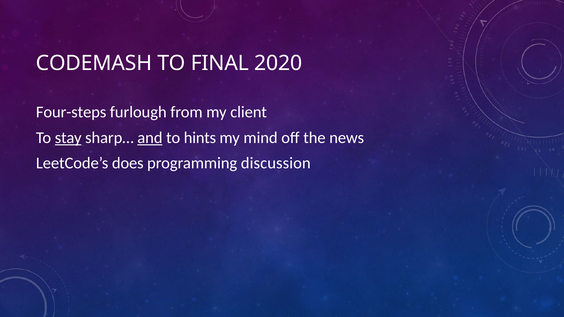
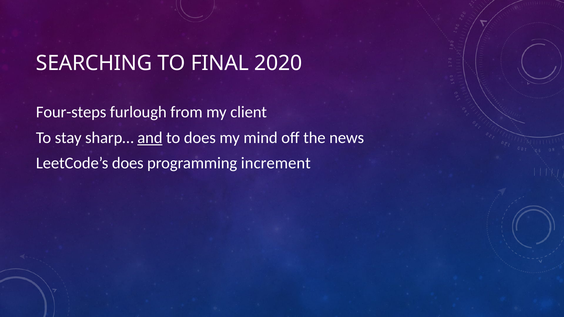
CODEMASH: CODEMASH -> SEARCHING (94, 63)
stay underline: present -> none (68, 138)
to hints: hints -> does (200, 138)
discussion: discussion -> increment (276, 163)
